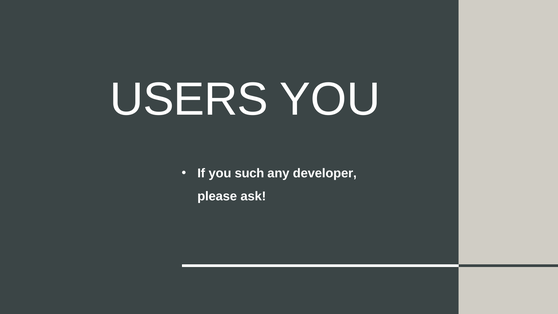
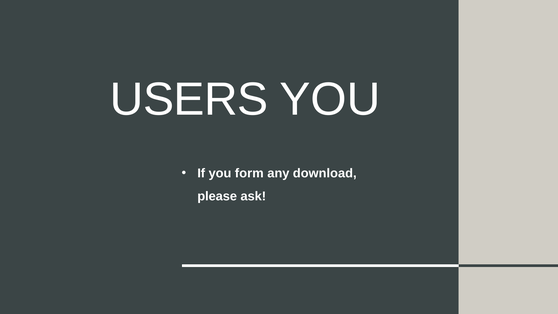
such: such -> form (249, 173)
developer: developer -> download (325, 173)
